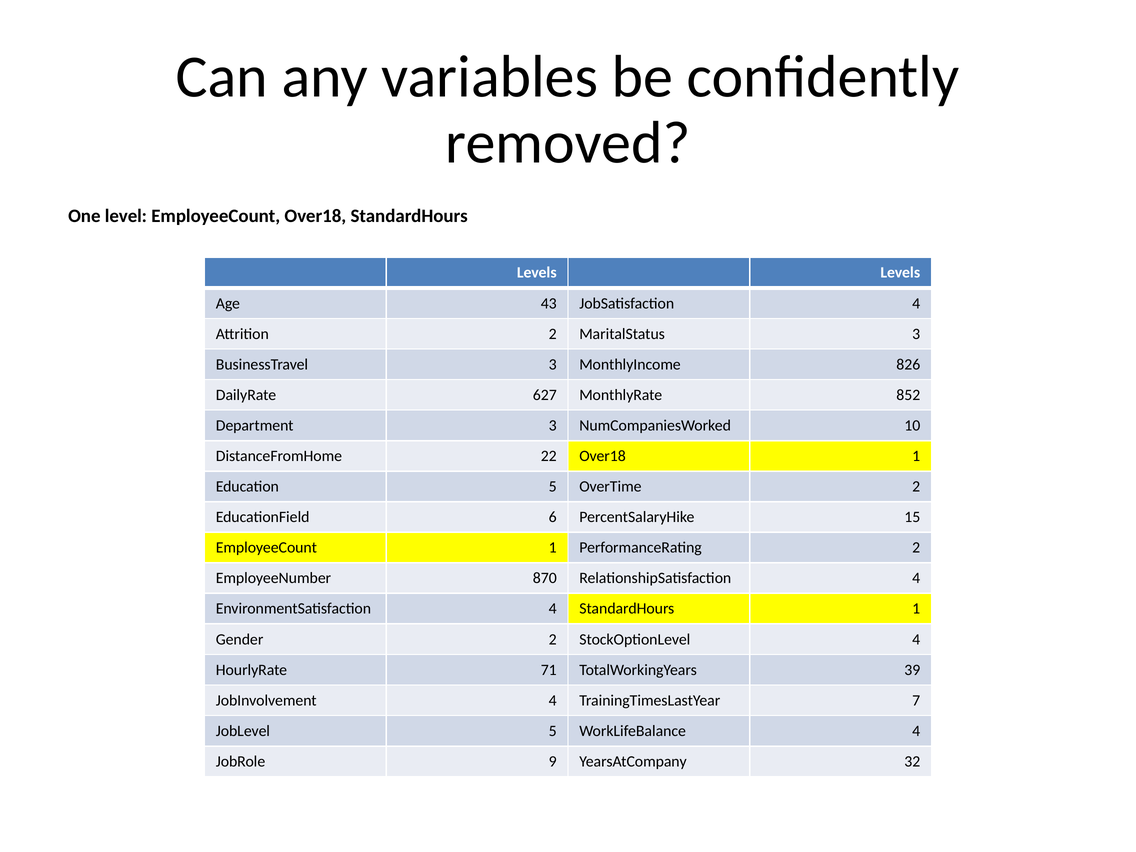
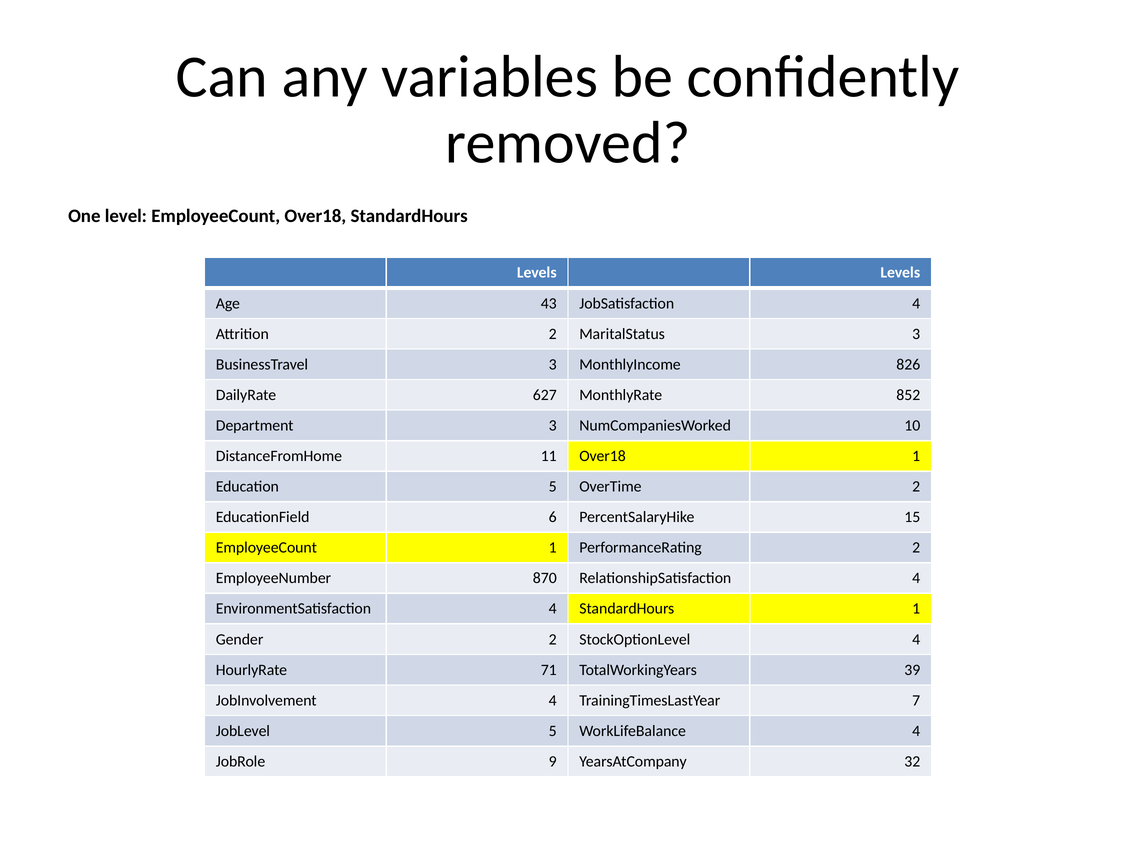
22: 22 -> 11 (549, 456)
